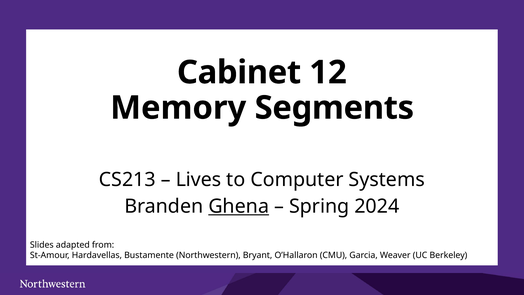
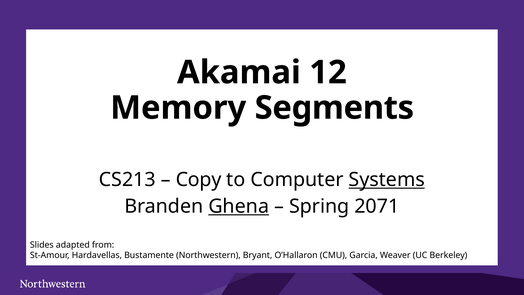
Cabinet: Cabinet -> Akamai (239, 72)
Lives: Lives -> Copy (199, 180)
Systems underline: none -> present (387, 180)
2024: 2024 -> 2071 (377, 206)
